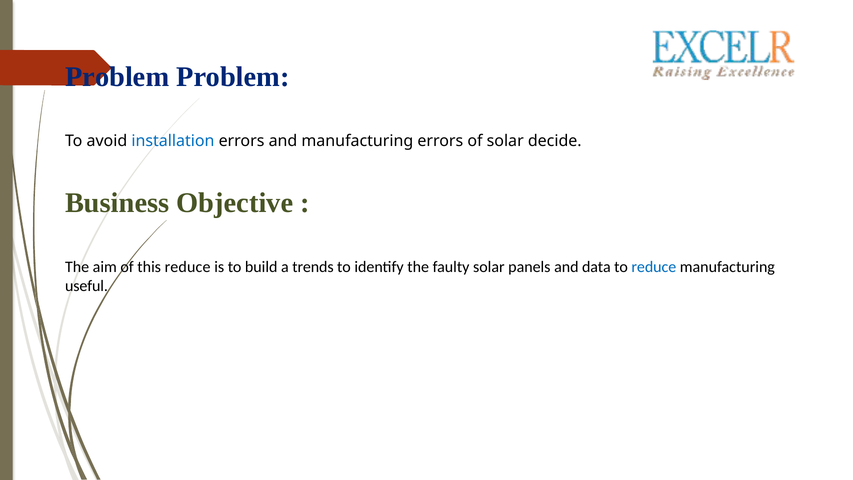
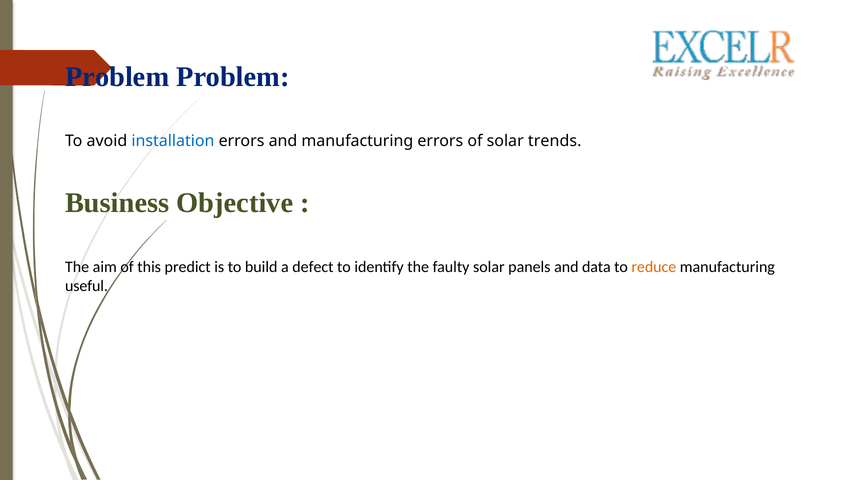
decide: decide -> trends (555, 141)
this reduce: reduce -> predict (188, 267)
trends: trends -> defect (313, 267)
reduce colour: blue -> orange (654, 267)
